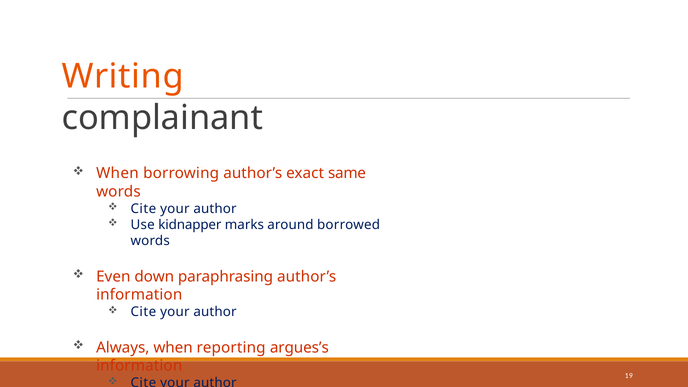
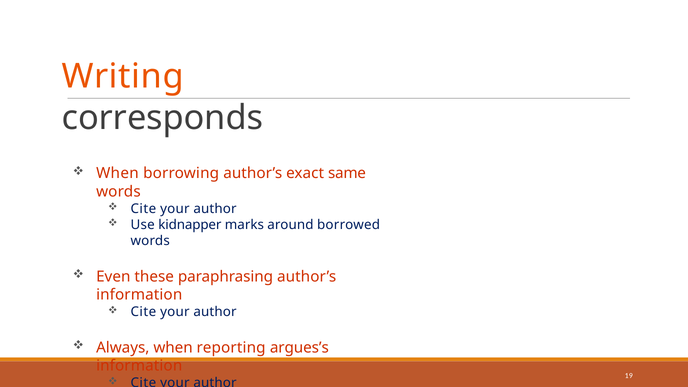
complainant: complainant -> corresponds (162, 118)
down: down -> these (154, 277)
